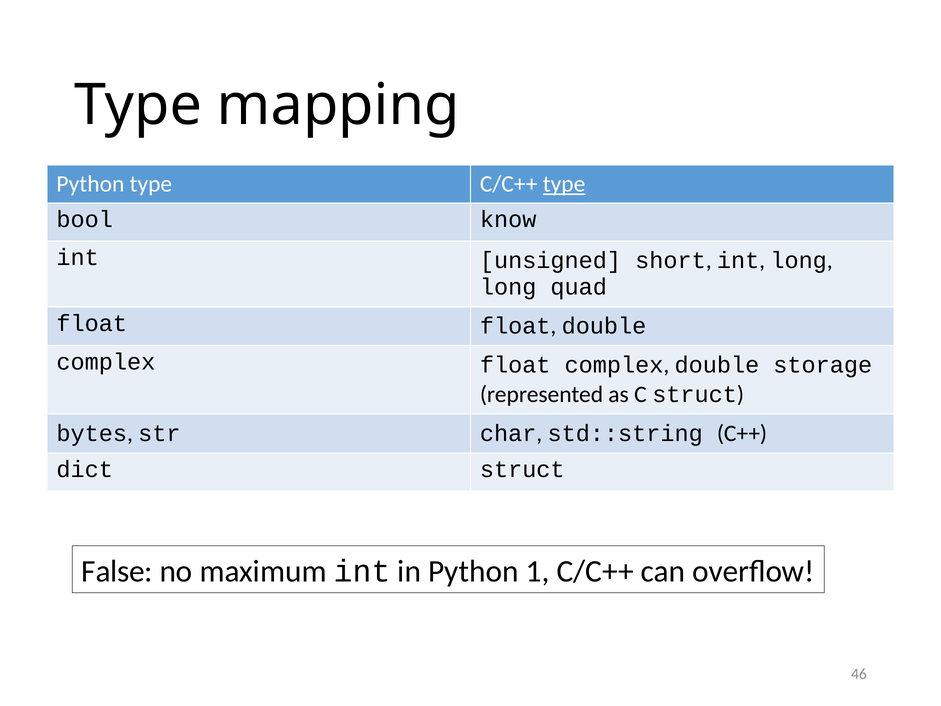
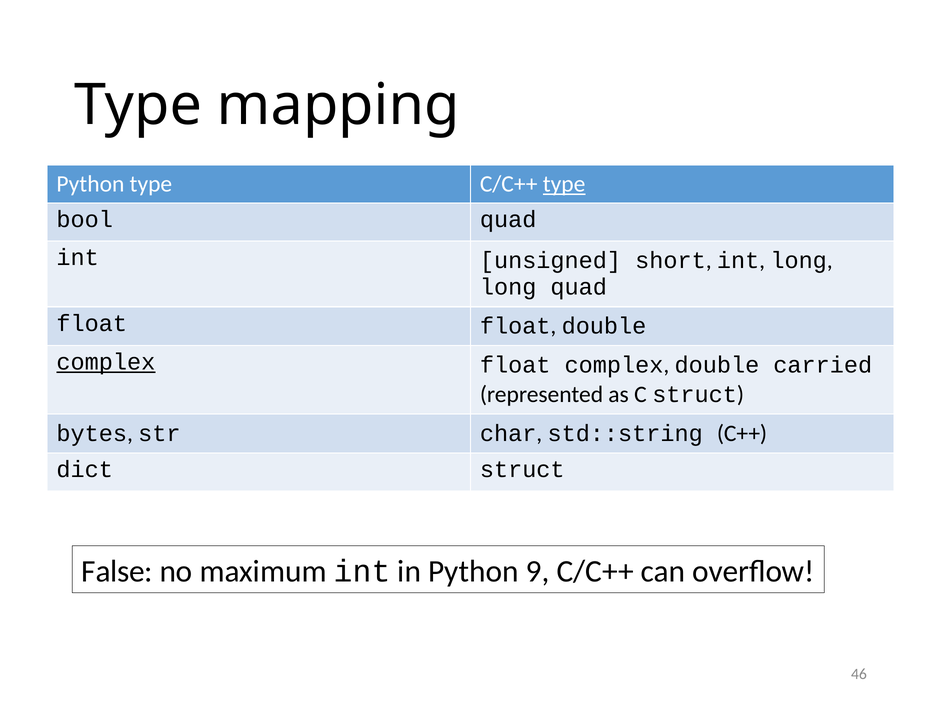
bool know: know -> quad (508, 219)
complex underline: none -> present (106, 362)
storage: storage -> carried (823, 365)
1: 1 -> 9 (538, 571)
